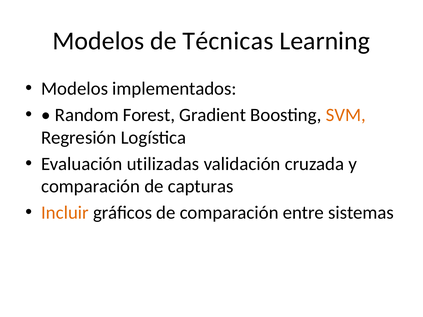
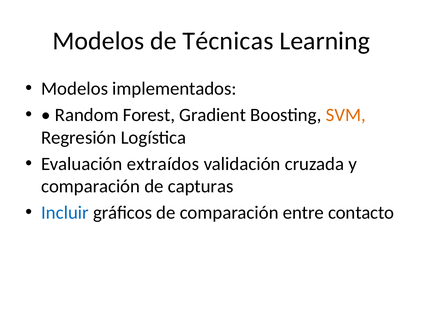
utilizadas: utilizadas -> extraídos (163, 164)
Incluir colour: orange -> blue (65, 213)
sistemas: sistemas -> contacto (361, 213)
